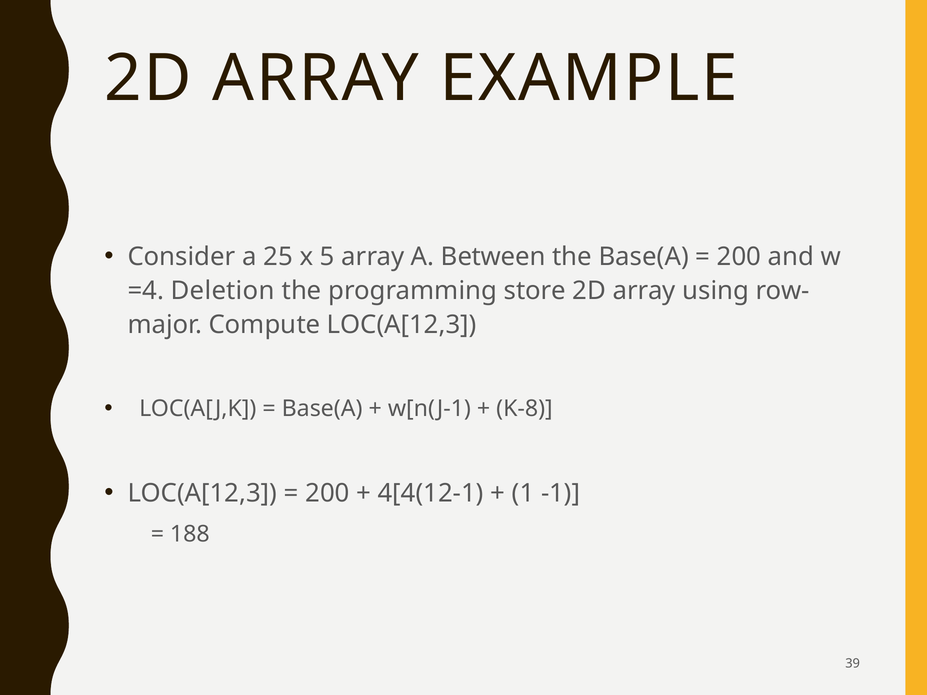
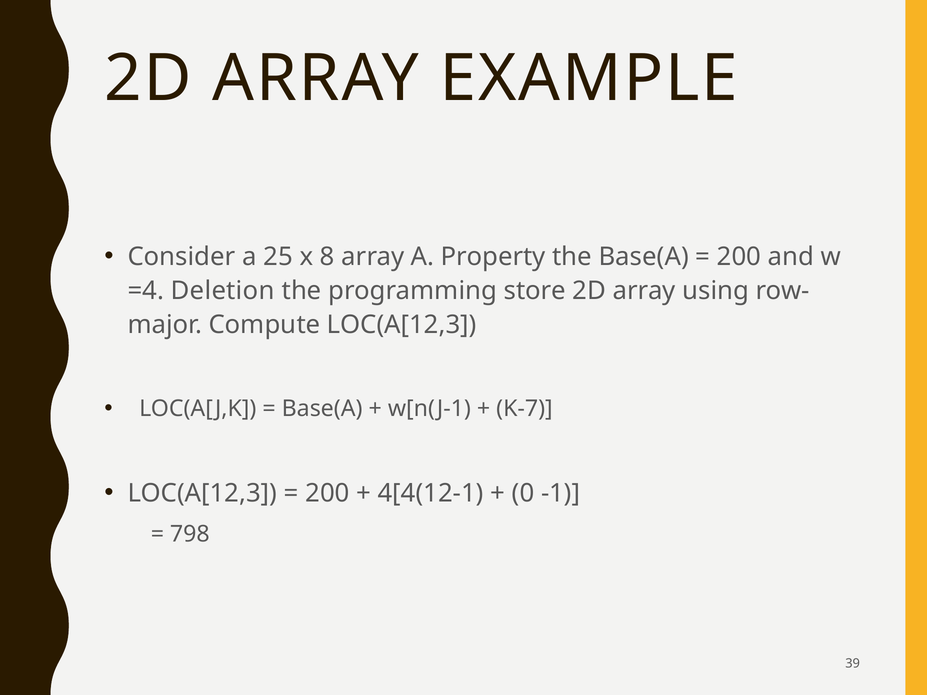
5: 5 -> 8 (327, 257)
Between: Between -> Property (493, 257)
K-8: K-8 -> K-7 (524, 409)
1: 1 -> 0 (523, 493)
188: 188 -> 798 (190, 534)
